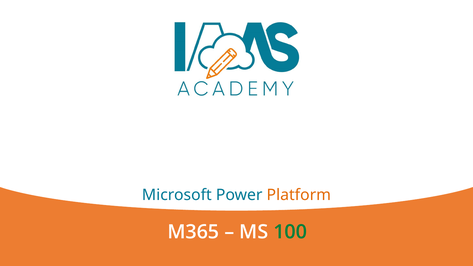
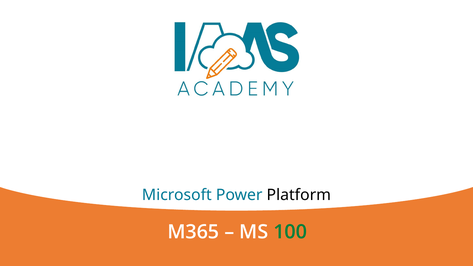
Platform colour: orange -> black (299, 195)
